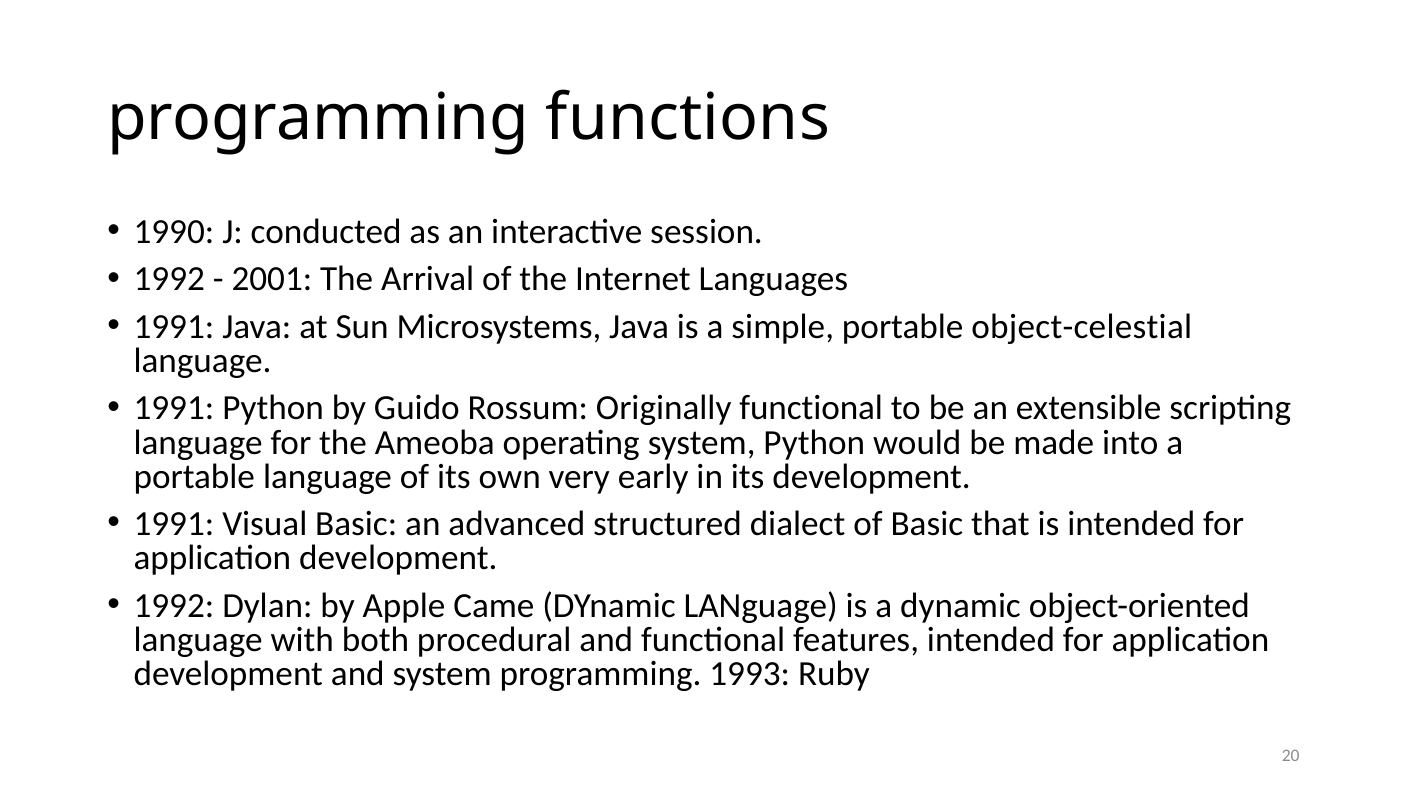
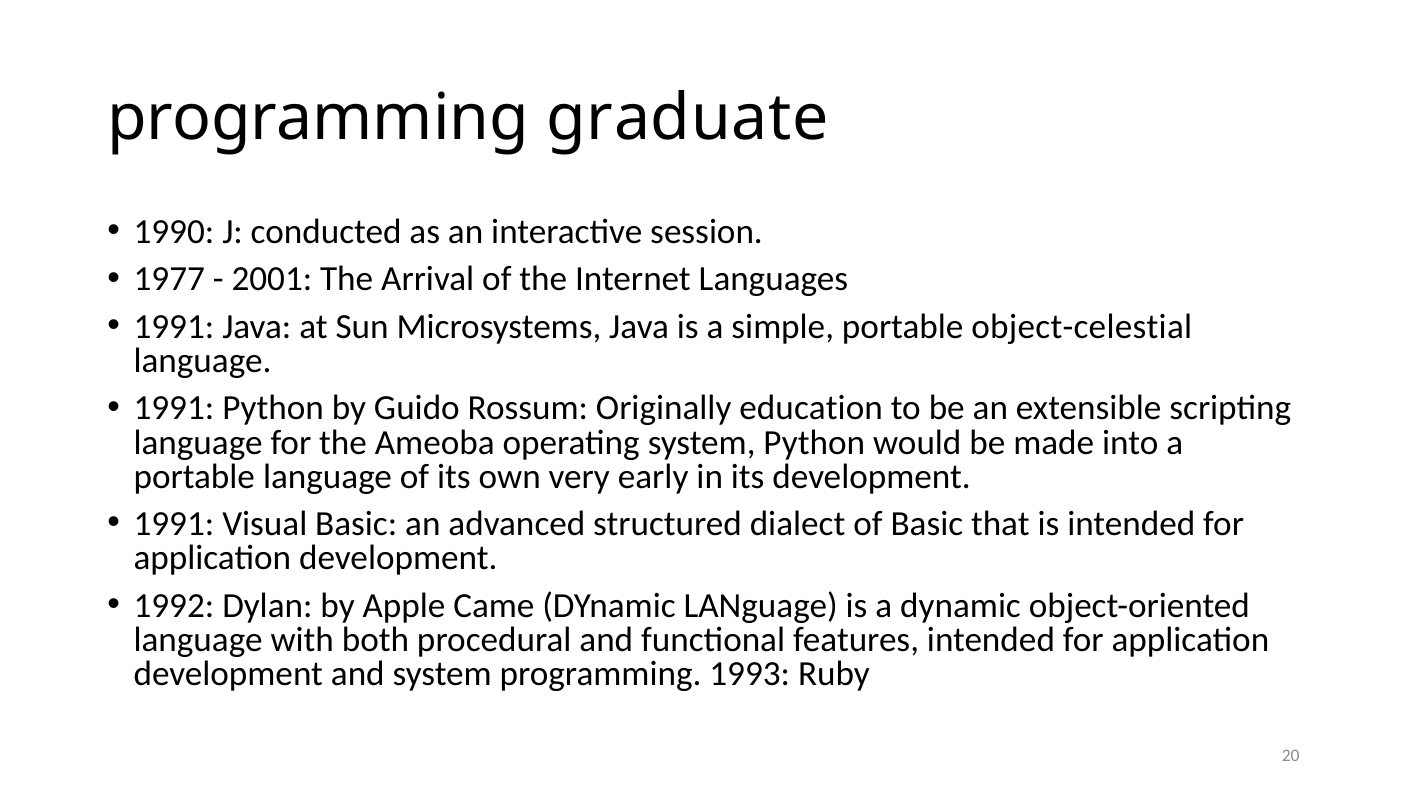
functions: functions -> graduate (688, 118)
1992: 1992 -> 1977 (169, 279)
Originally functional: functional -> education (811, 408)
